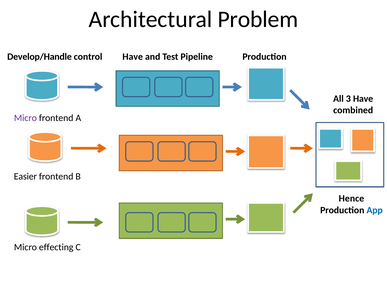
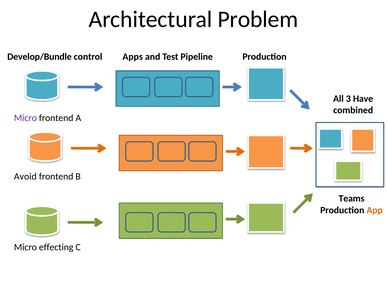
Develop/Handle: Develop/Handle -> Develop/Bundle (39, 57)
Have: Have -> Apps (133, 57)
Easier: Easier -> Avoid (25, 177)
Hence: Hence -> Teams (352, 199)
App colour: blue -> orange (375, 210)
